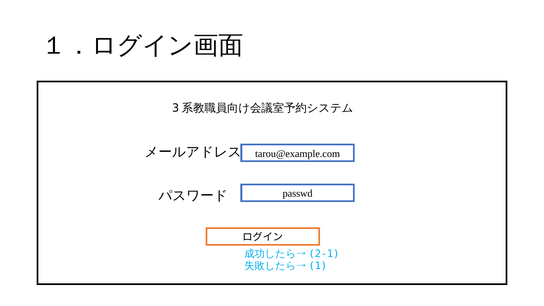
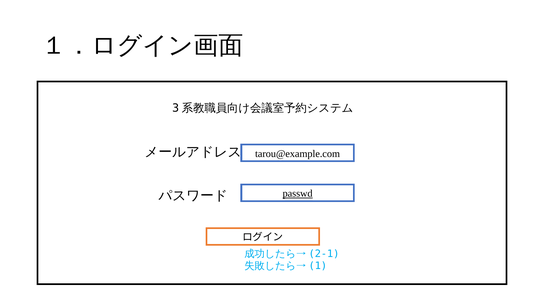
passwd underline: none -> present (298, 194)
